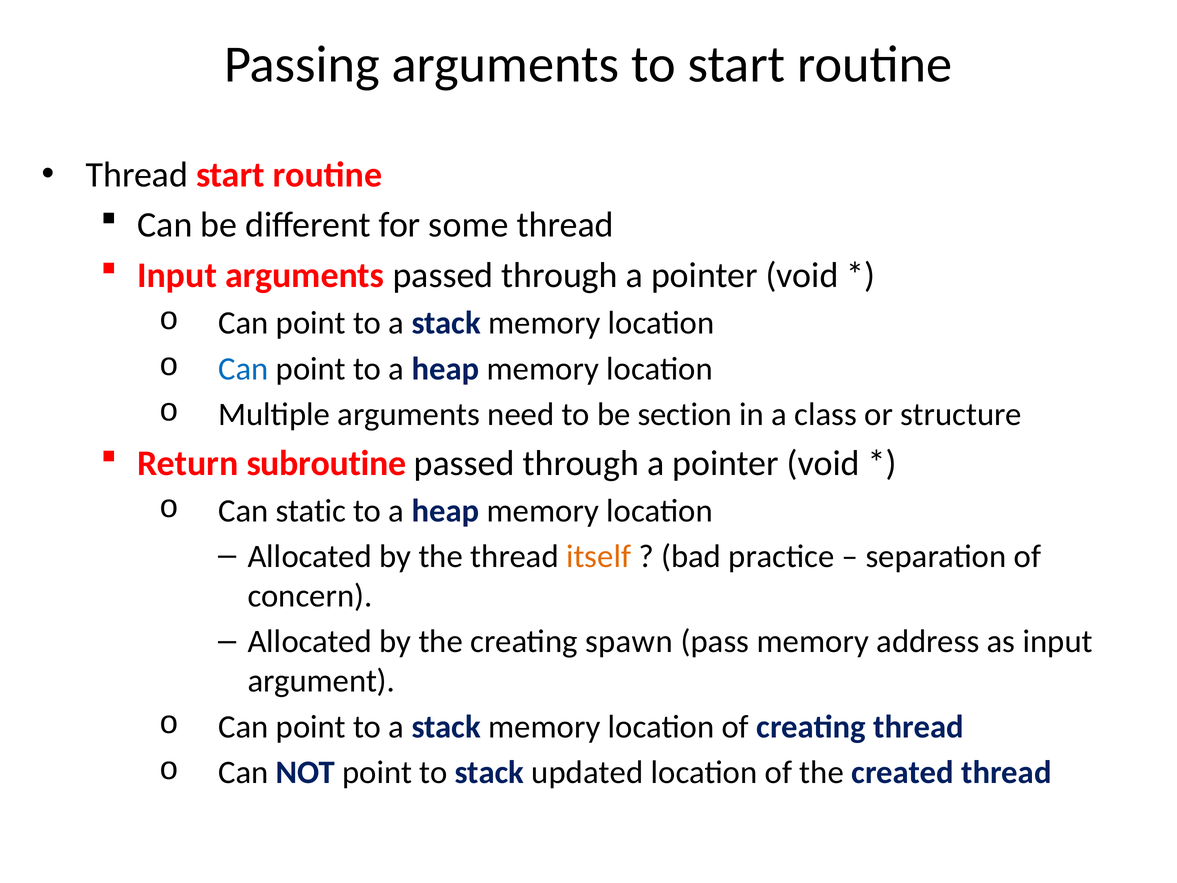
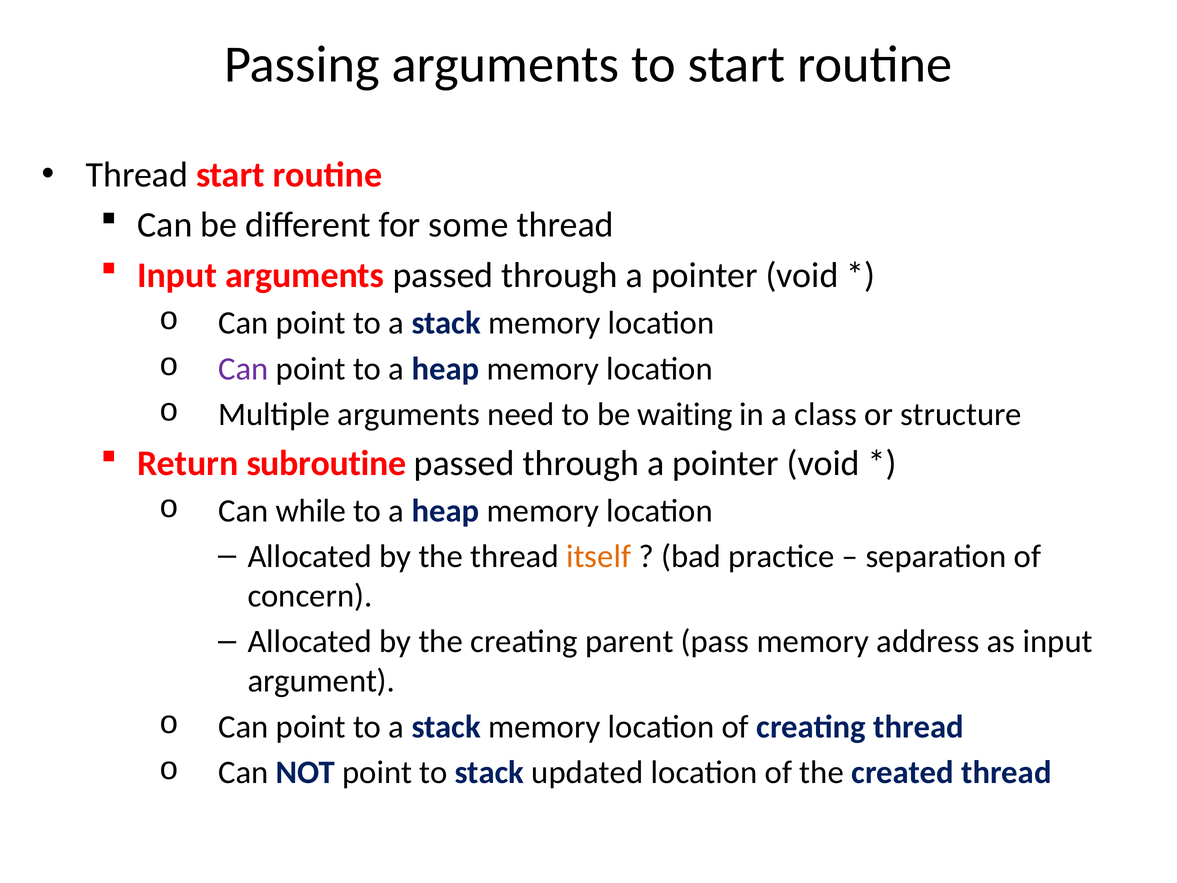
Can colour: blue -> purple (243, 369)
section: section -> waiting (685, 414)
static: static -> while (311, 511)
spawn: spawn -> parent (629, 642)
